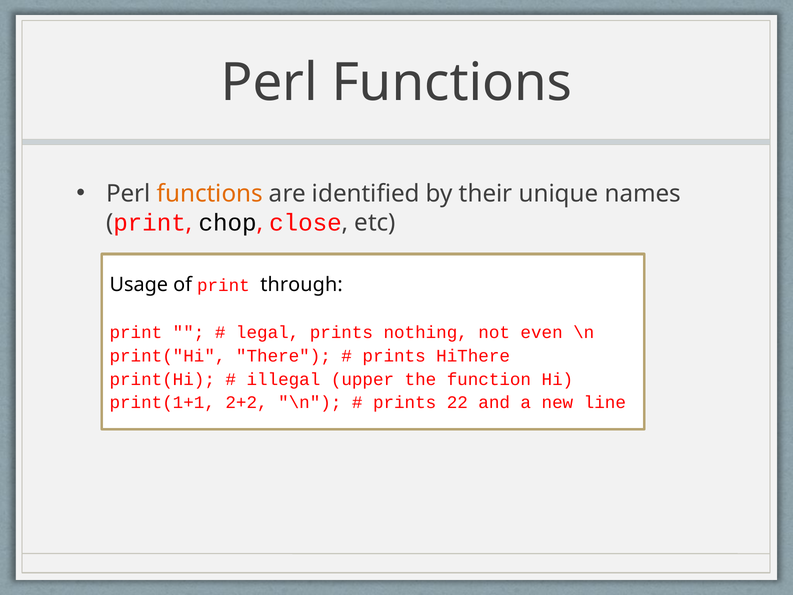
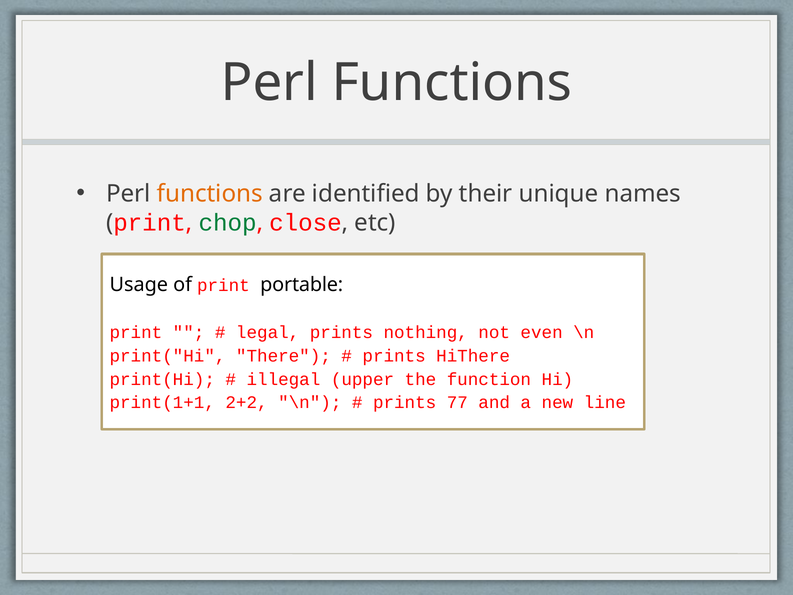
chop colour: black -> green (228, 223)
through: through -> portable (302, 284)
22: 22 -> 77 (457, 402)
